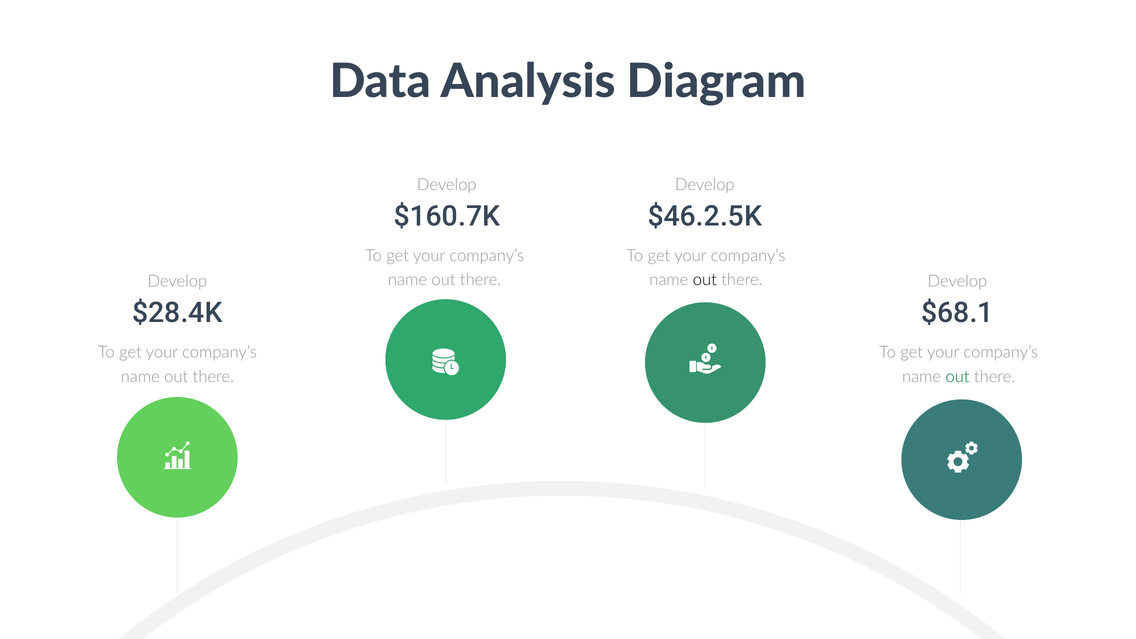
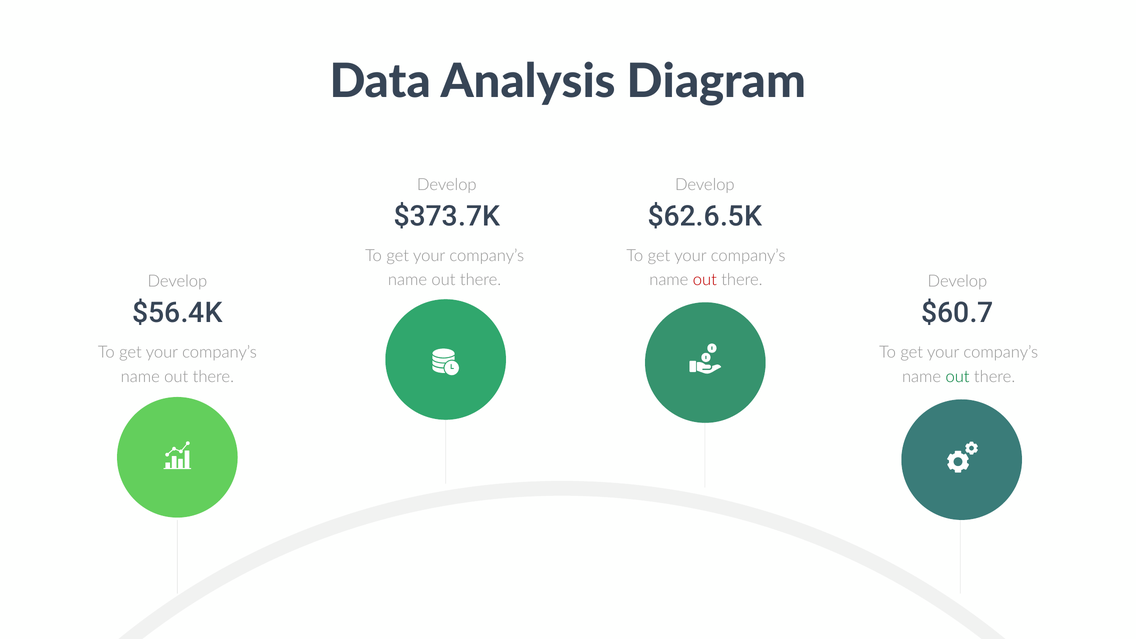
$160.7K: $160.7K -> $373.7K (447, 216)
$46.2.5K: $46.2.5K -> $62.6.5K (705, 216)
out colour: black -> red (705, 280)
$28.4K: $28.4K -> $56.4K (177, 313)
$68.1: $68.1 -> $60.7 (957, 313)
